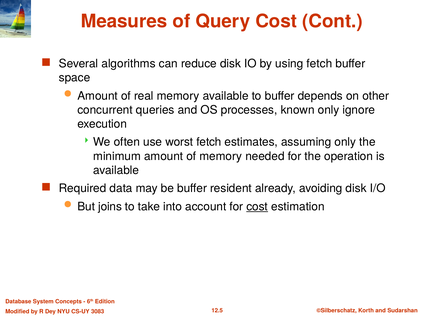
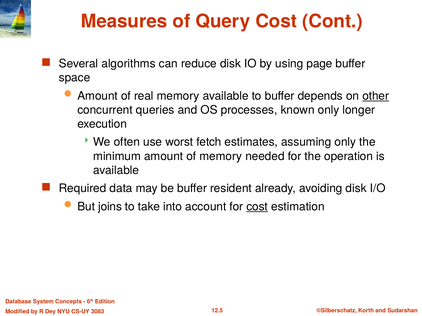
using fetch: fetch -> page (319, 64)
other underline: none -> present (376, 96)
ignore: ignore -> longer (359, 110)
